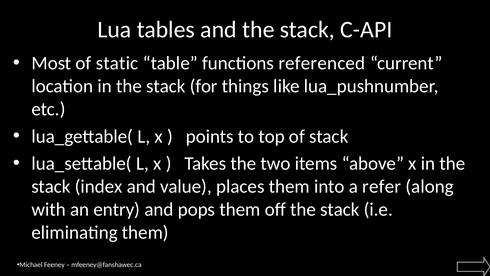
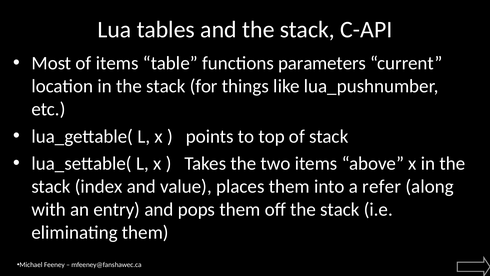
of static: static -> items (117, 63)
referenced: referenced -> parameters (322, 63)
